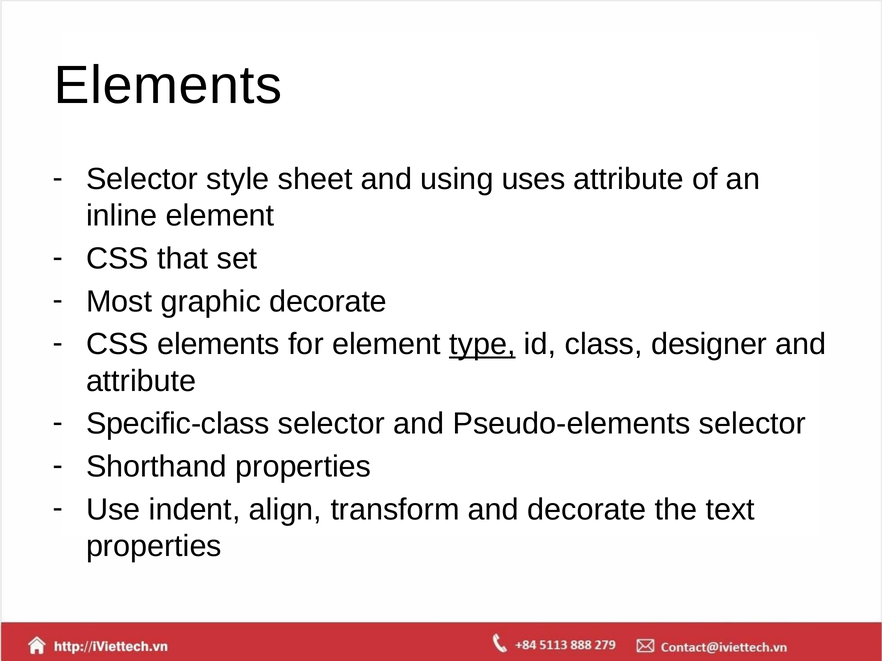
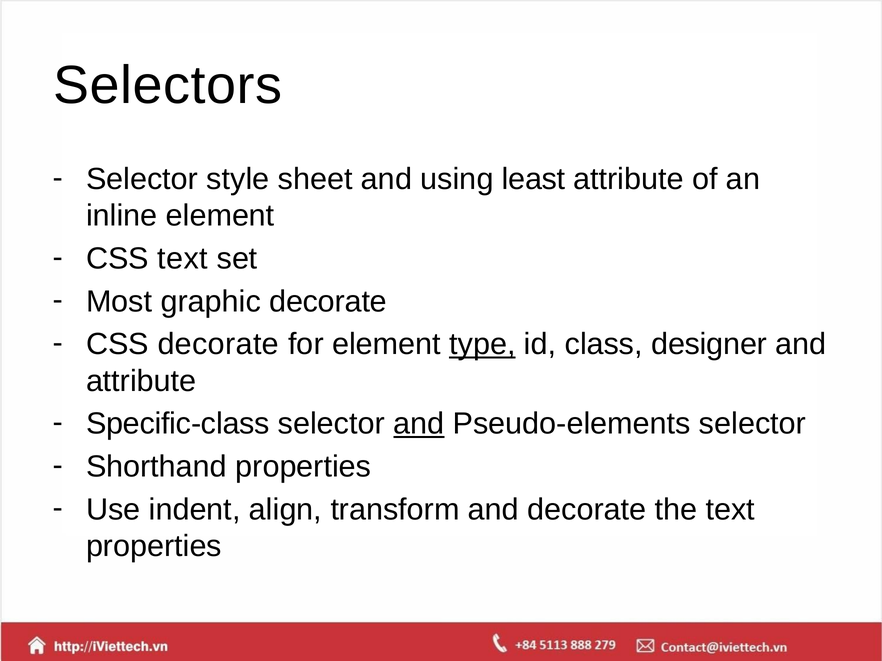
Elements: Elements -> Selectors (168, 85)
uses: uses -> least (534, 179)
CSS that: that -> text (183, 259)
CSS elements: elements -> decorate (218, 345)
and underline: none -> present (419, 424)
